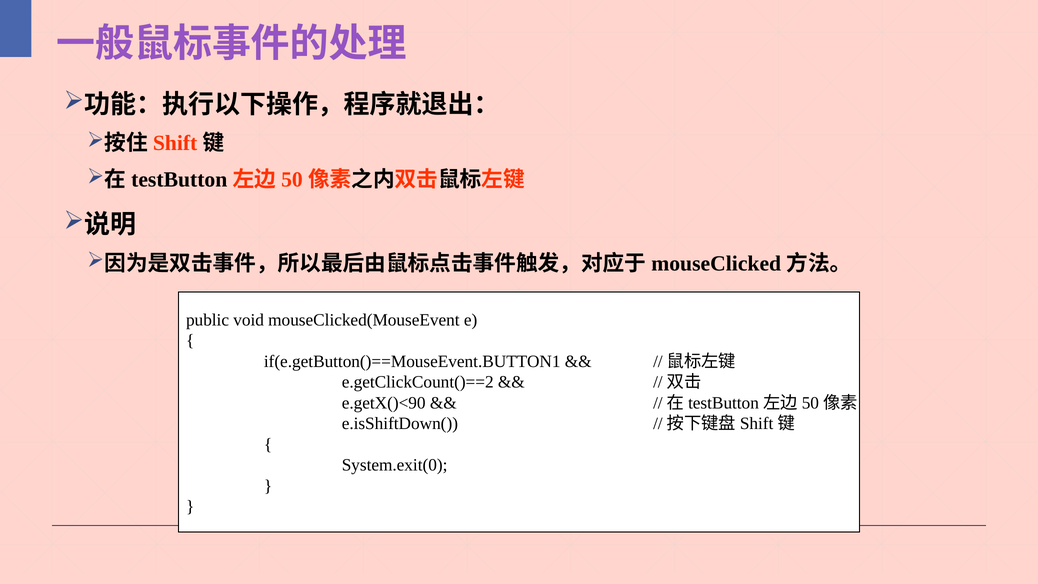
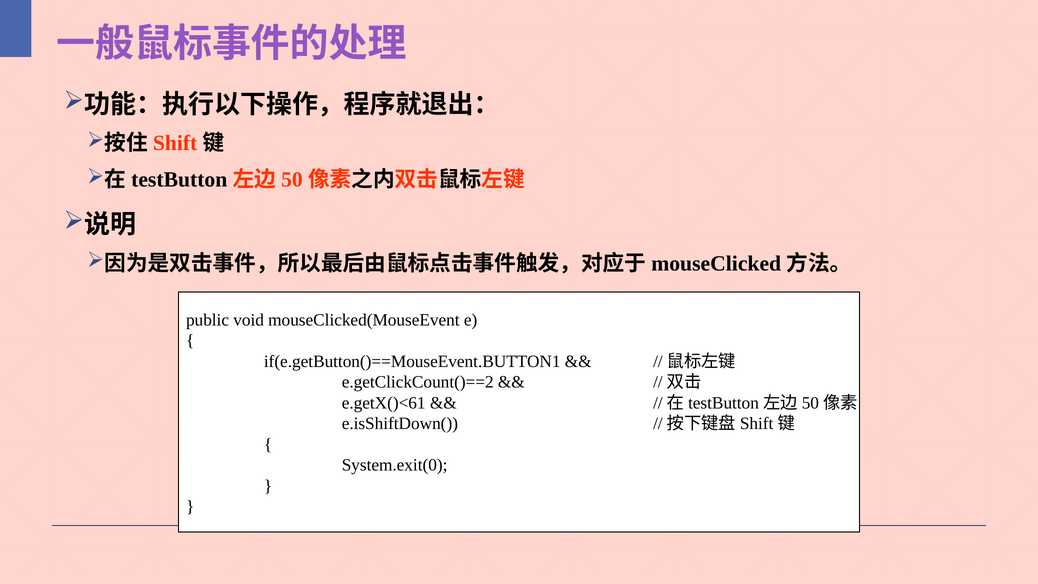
e.getX()<90: e.getX()<90 -> e.getX()<61 (384, 403)
